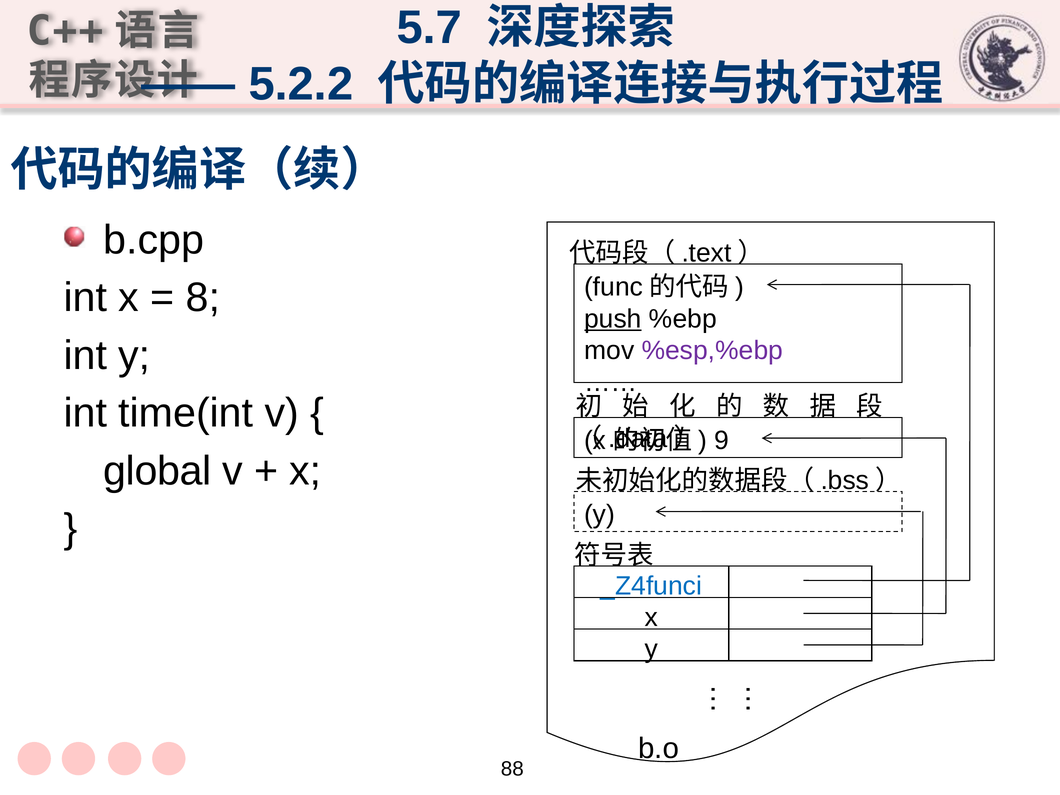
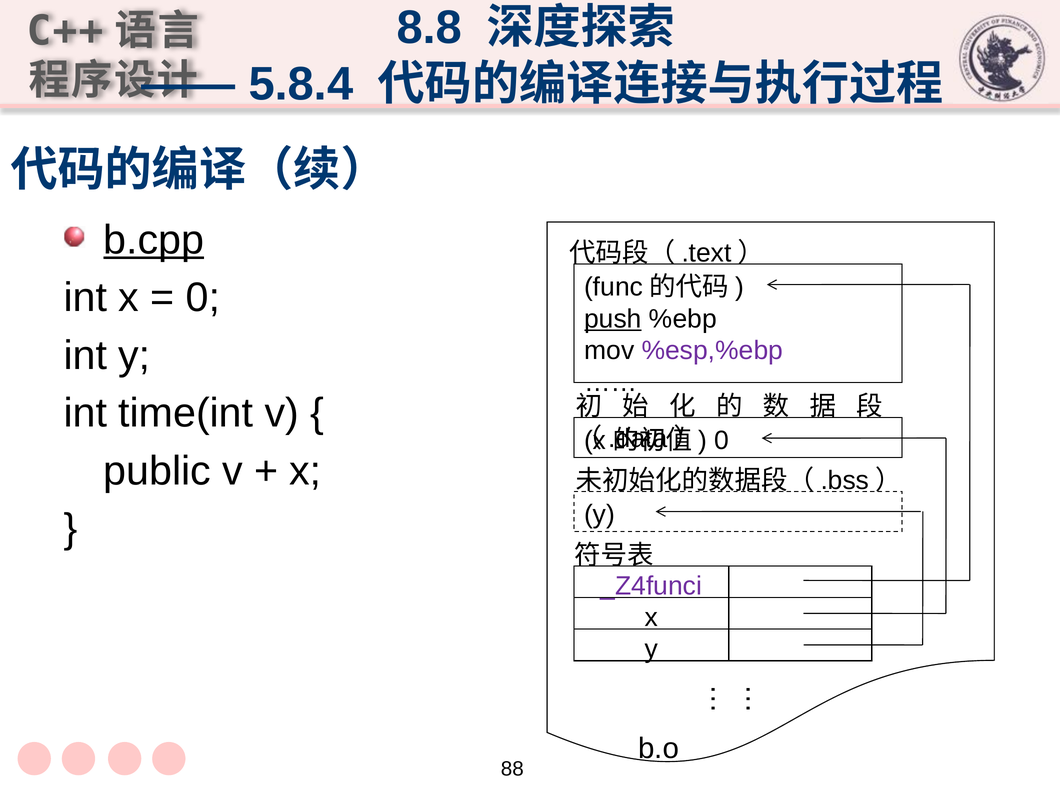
5.7: 5.7 -> 8.8 (429, 28)
5.2.2: 5.2.2 -> 5.8.4 (301, 84)
b.cpp underline: none -> present (154, 240)
8: 8 -> 0 (203, 298)
9: 9 -> 0 (722, 441)
global: global -> public (157, 471)
_Z4funci colour: blue -> purple (651, 586)
